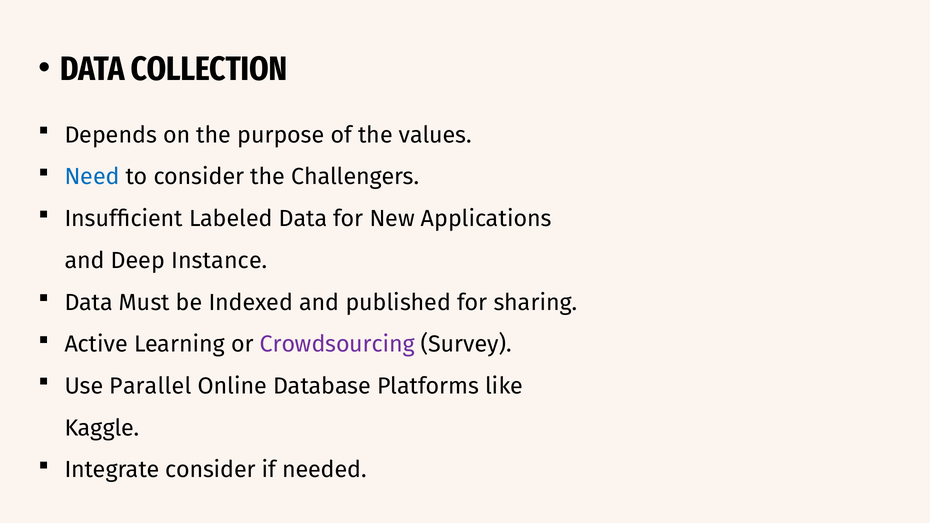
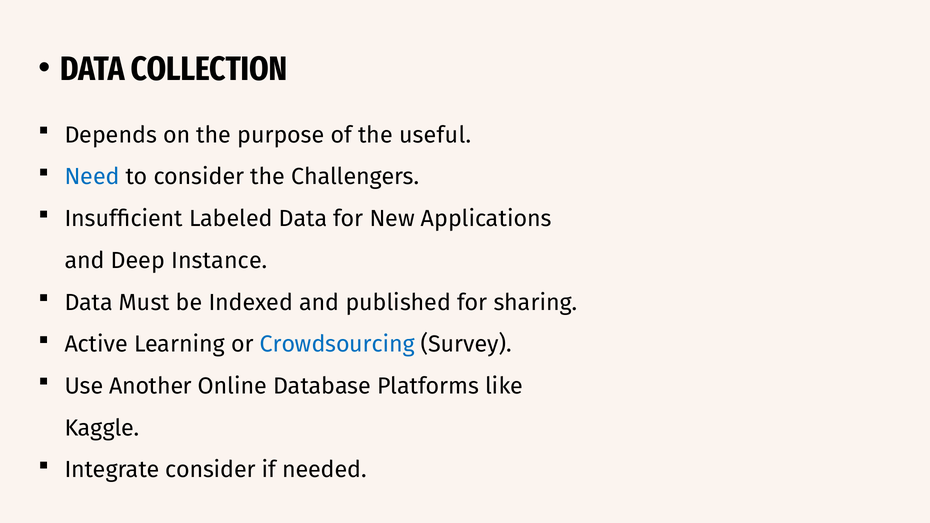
values: values -> useful (435, 135)
Crowdsourcing colour: purple -> blue (337, 344)
Parallel: Parallel -> Another (151, 386)
